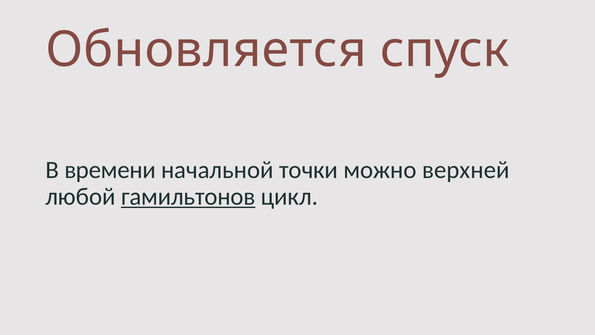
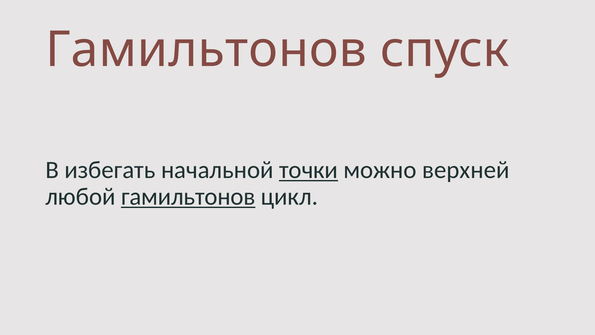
Обновляется: Обновляется -> Гамильтонов (206, 50)
времени: времени -> избегать (110, 170)
точки underline: none -> present (309, 170)
